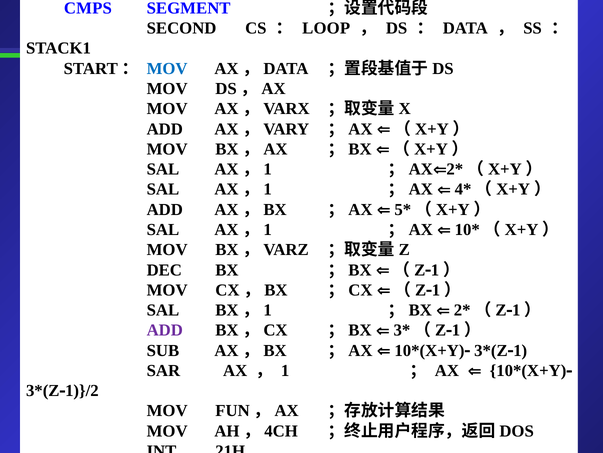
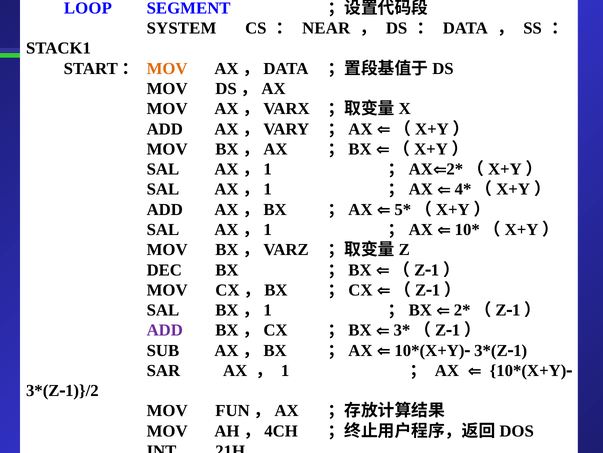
CMPS: CMPS -> LOOP (88, 8)
SECOND: SECOND -> SYSTEM (181, 28)
LOOP: LOOP -> NEAR (326, 28)
MOV colour: blue -> orange (167, 68)
